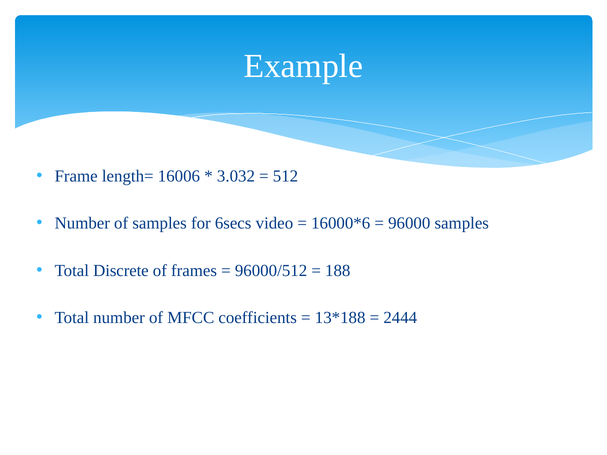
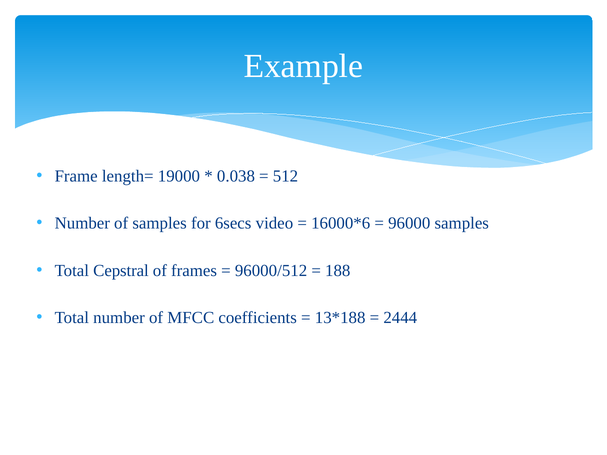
16006: 16006 -> 19000 (179, 176)
3.032: 3.032 -> 0.038 (236, 176)
Discrete: Discrete -> Cepstral (121, 271)
